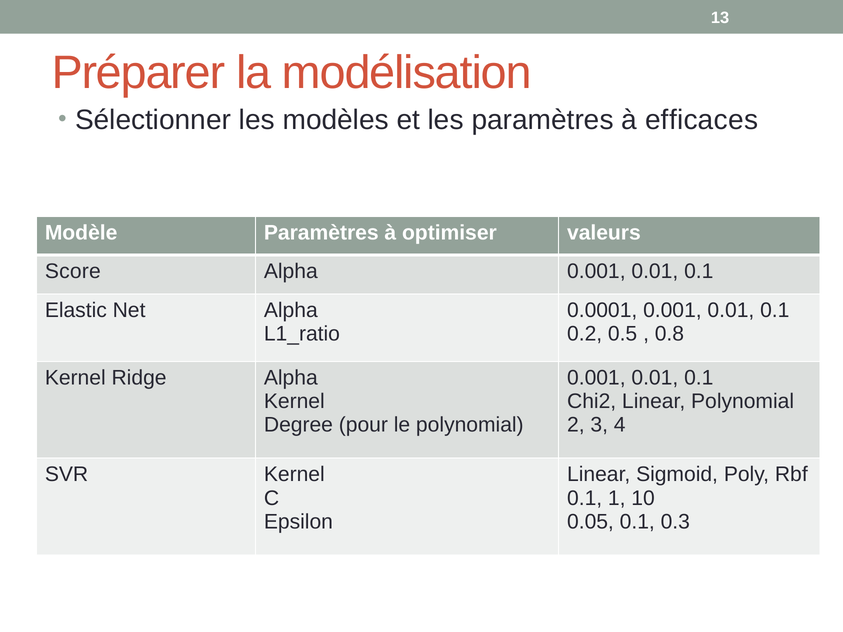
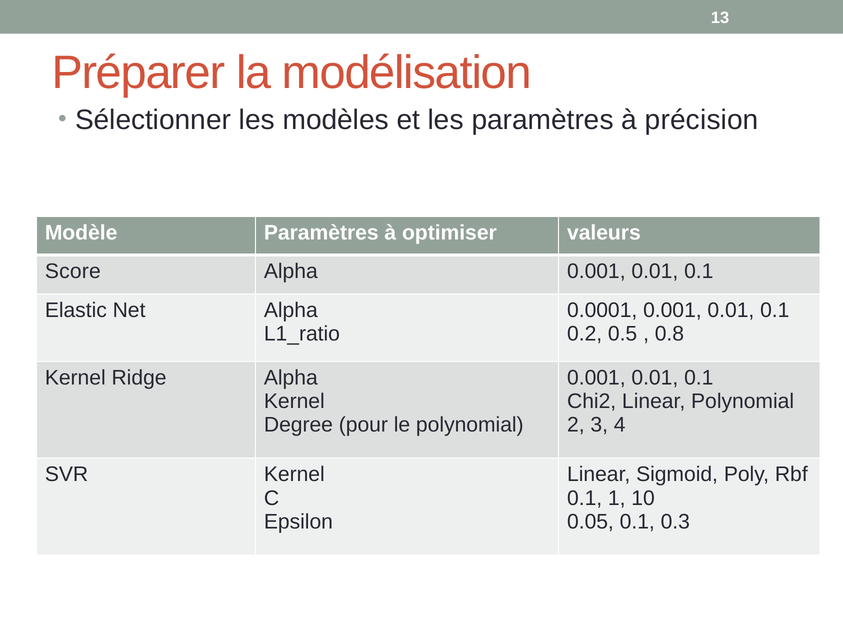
efficaces: efficaces -> précision (702, 120)
